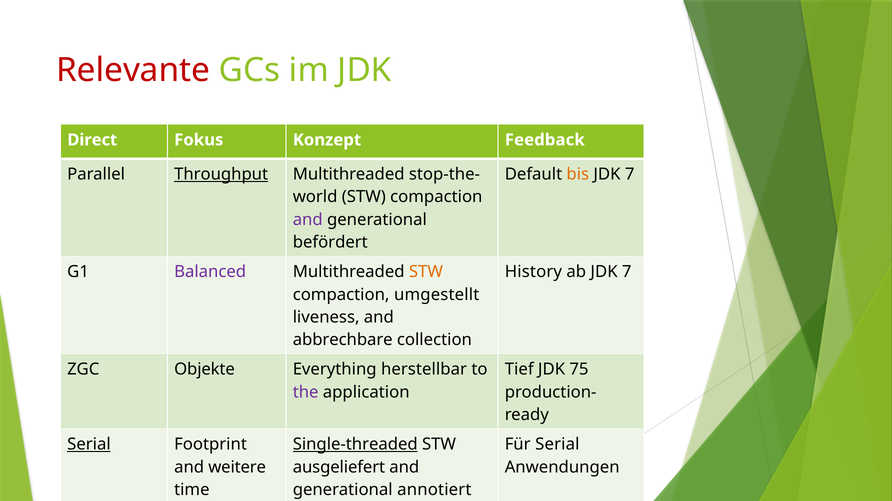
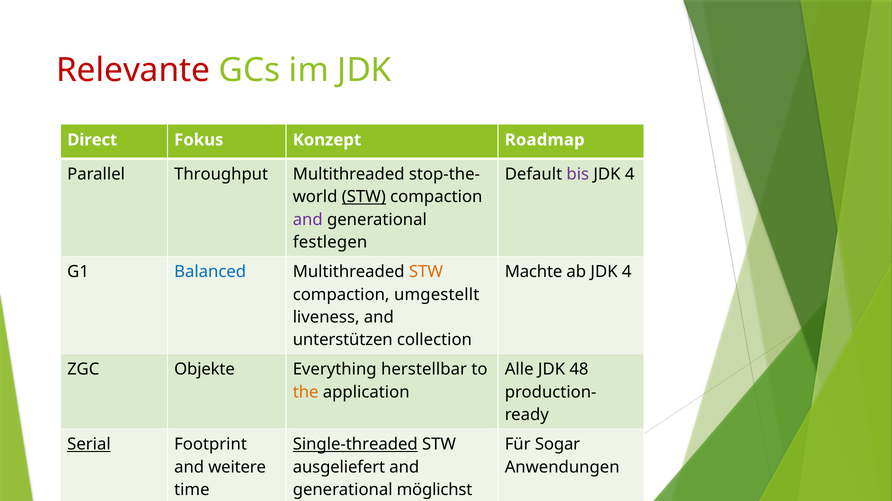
Feedback: Feedback -> Roadmap (545, 140)
Throughput underline: present -> none (221, 174)
bis colour: orange -> purple (578, 174)
7: 7 -> 4 (630, 174)
STW underline: none -> present (364, 197)
befördert: befördert -> festlegen (330, 243)
Balanced colour: purple -> blue (210, 272)
History: History -> Machte (534, 272)
ab JDK 7: 7 -> 4 (627, 272)
abbrechbare: abbrechbare -> unterstützen (343, 340)
Tief: Tief -> Alle (519, 370)
75: 75 -> 48 (579, 370)
the colour: purple -> orange (306, 393)
Für Serial: Serial -> Sogar (558, 445)
annotiert: annotiert -> möglichst (435, 490)
